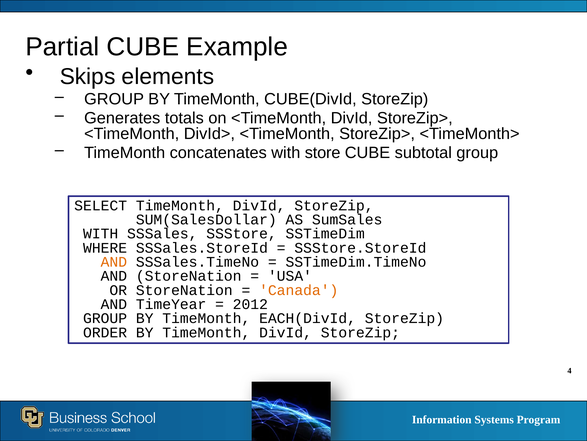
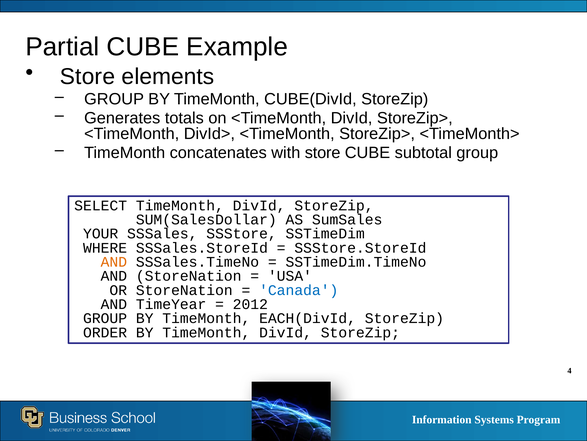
Skips: Skips -> Store (87, 77)
WITH: WITH -> YOUR (101, 233)
Canada colour: orange -> blue (299, 290)
